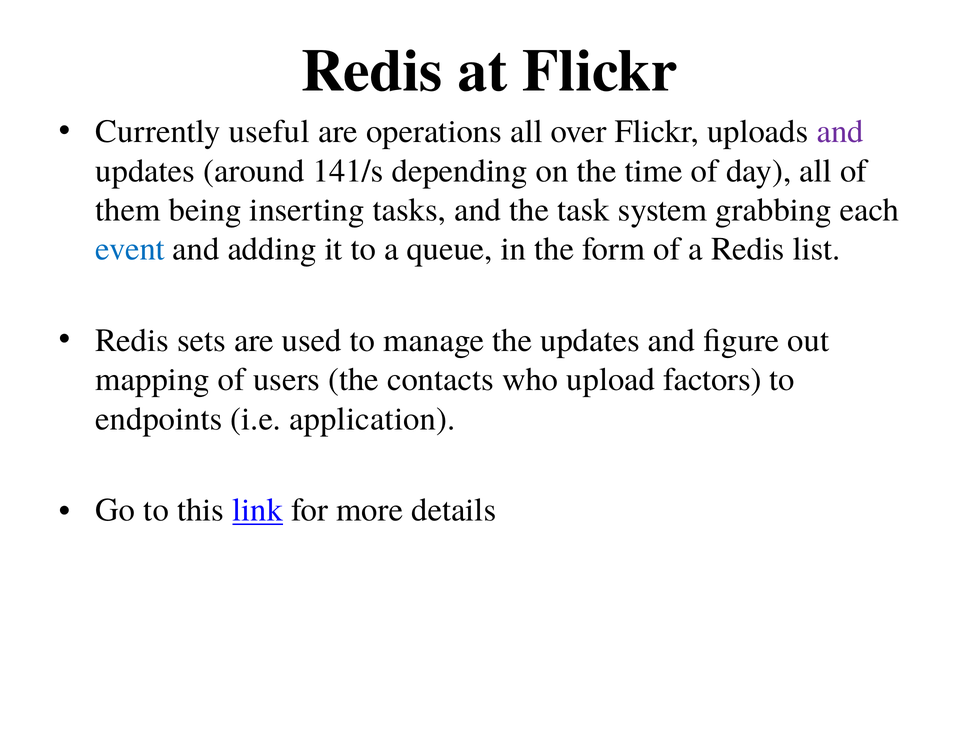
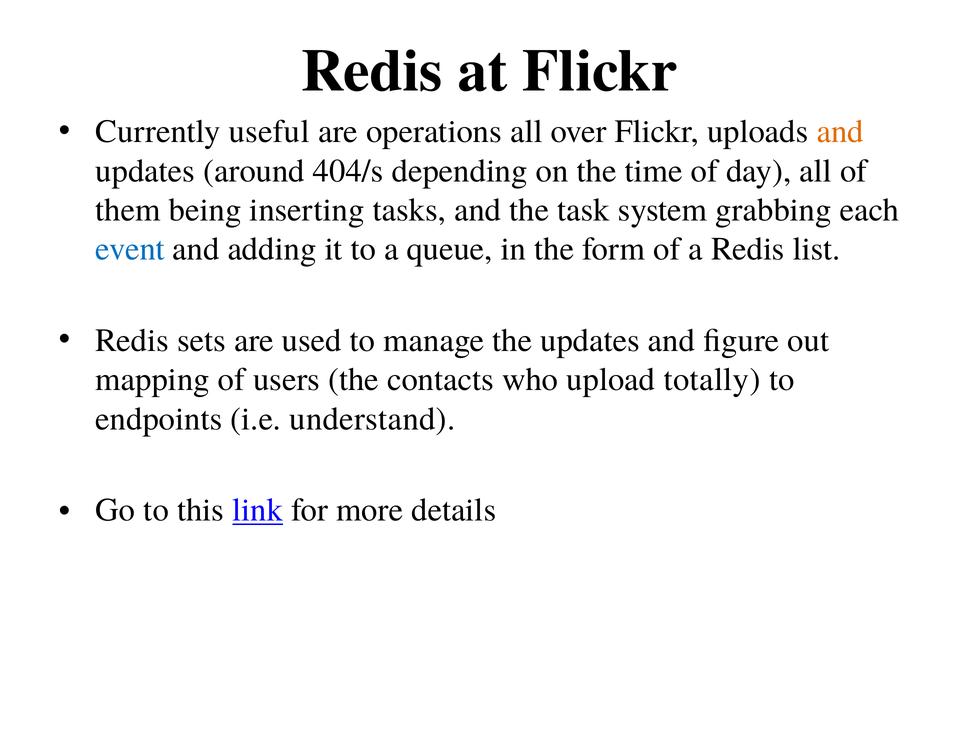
and colour: purple -> orange (840, 132)
141/s: 141/s -> 404/s (348, 171)
factors: factors -> totally (712, 380)
application: application -> understand (372, 419)
